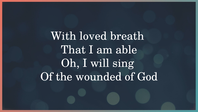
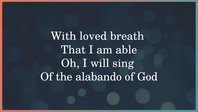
wounded: wounded -> alabando (99, 76)
